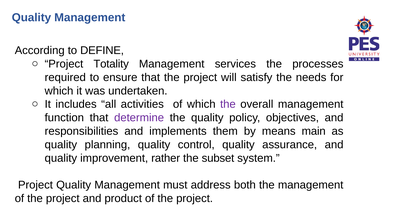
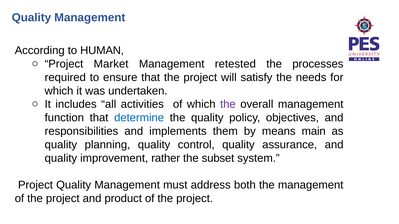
DEFINE: DEFINE -> HUMAN (102, 51)
Totality: Totality -> Market (111, 64)
services: services -> retested (235, 64)
determine colour: purple -> blue (139, 118)
